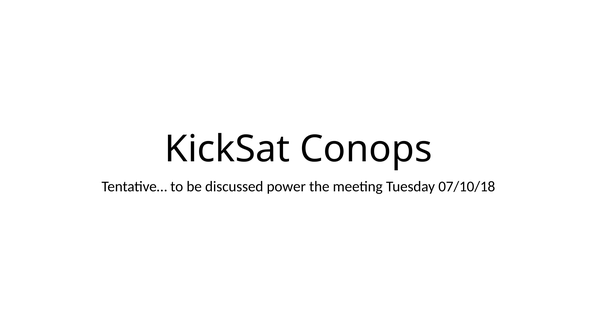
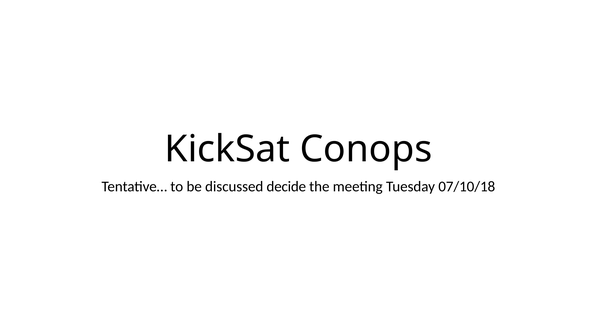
power: power -> decide (286, 187)
